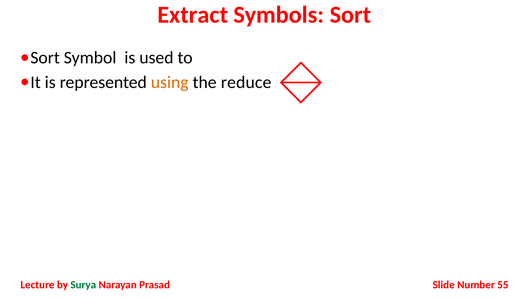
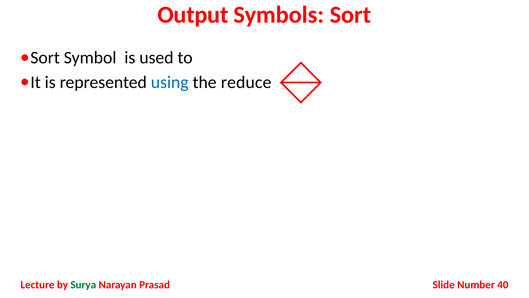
Extract: Extract -> Output (193, 15)
using colour: orange -> blue (170, 82)
55: 55 -> 40 (503, 284)
